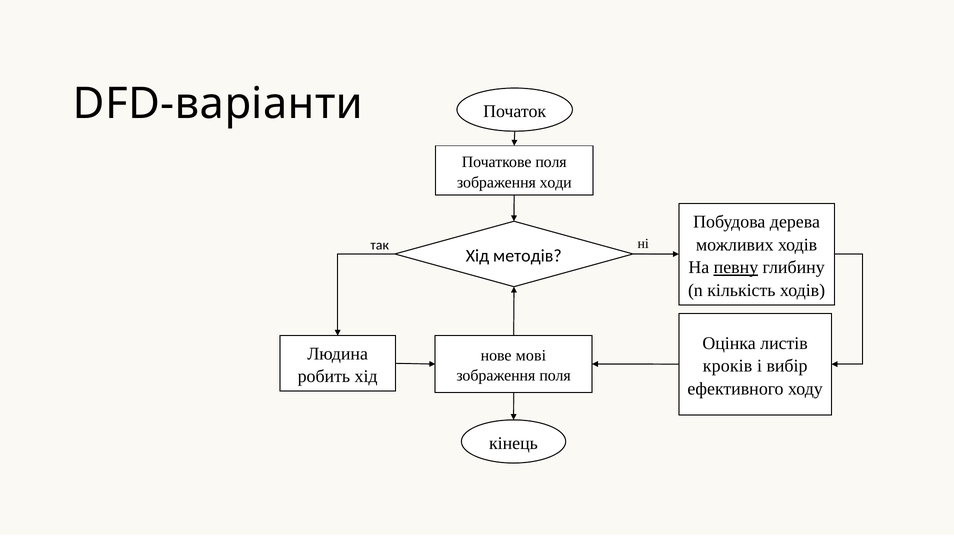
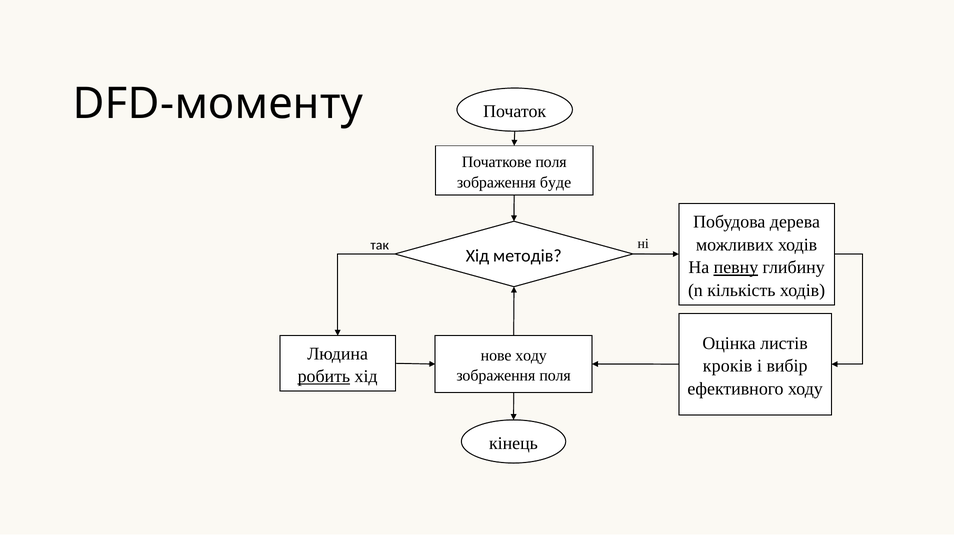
DFD-варіанти: DFD-варіанти -> DFD-моменту (218, 104)
ходи: ходи -> буде (556, 183)
нове мові: мові -> ходу (531, 356)
робить underline: none -> present (324, 377)
